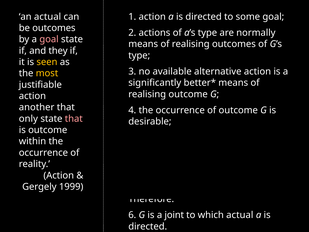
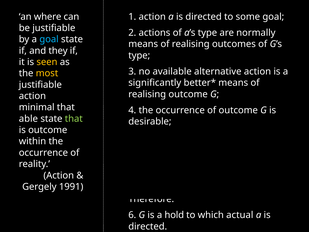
an actual: actual -> where (48, 17)
be outcomes: outcomes -> justifiable (54, 28)
goal colour: pink -> light blue (49, 39)
another: another -> minimal (37, 107)
only: only -> able (28, 119)
that colour: pink -> light green (74, 119)
1999: 1999 -> 1991 (71, 187)
a joint: joint -> hold (174, 215)
